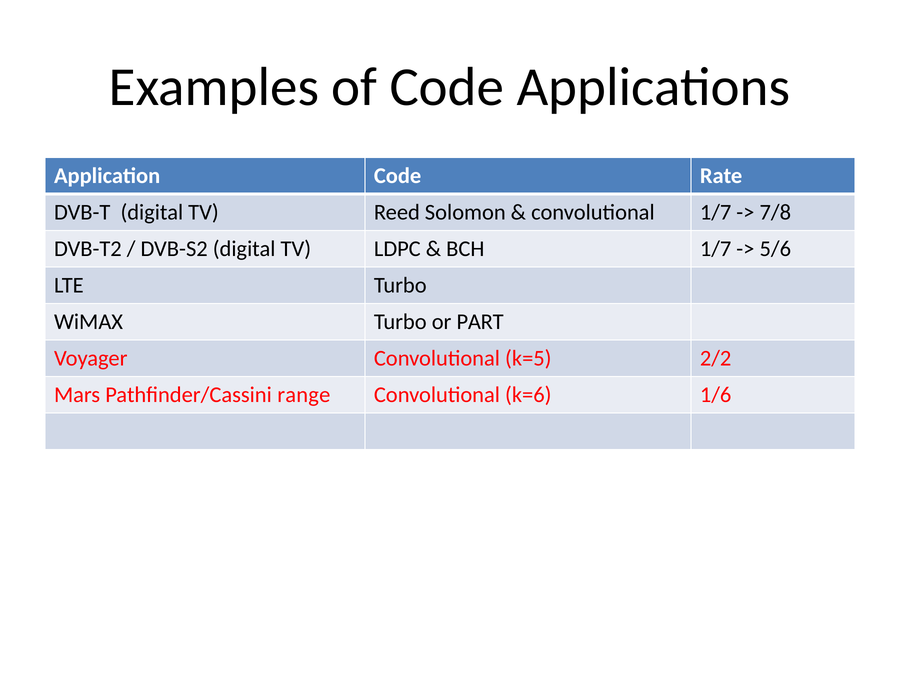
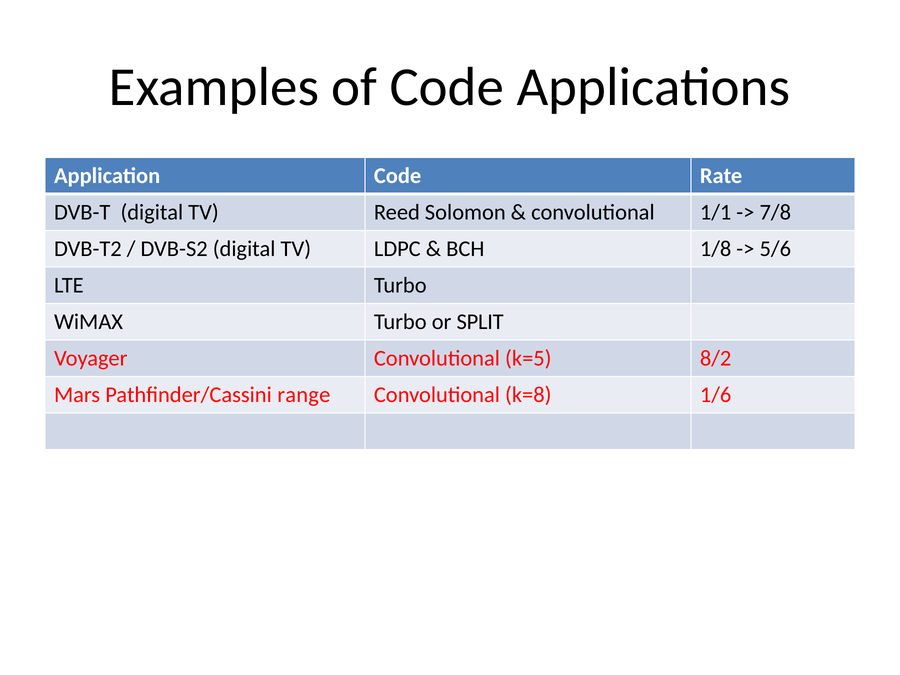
convolutional 1/7: 1/7 -> 1/1 (716, 213)
BCH 1/7: 1/7 -> 1/8 (716, 249)
PART: PART -> SPLIT (480, 322)
2/2: 2/2 -> 8/2 (716, 358)
k=6: k=6 -> k=8 (528, 395)
